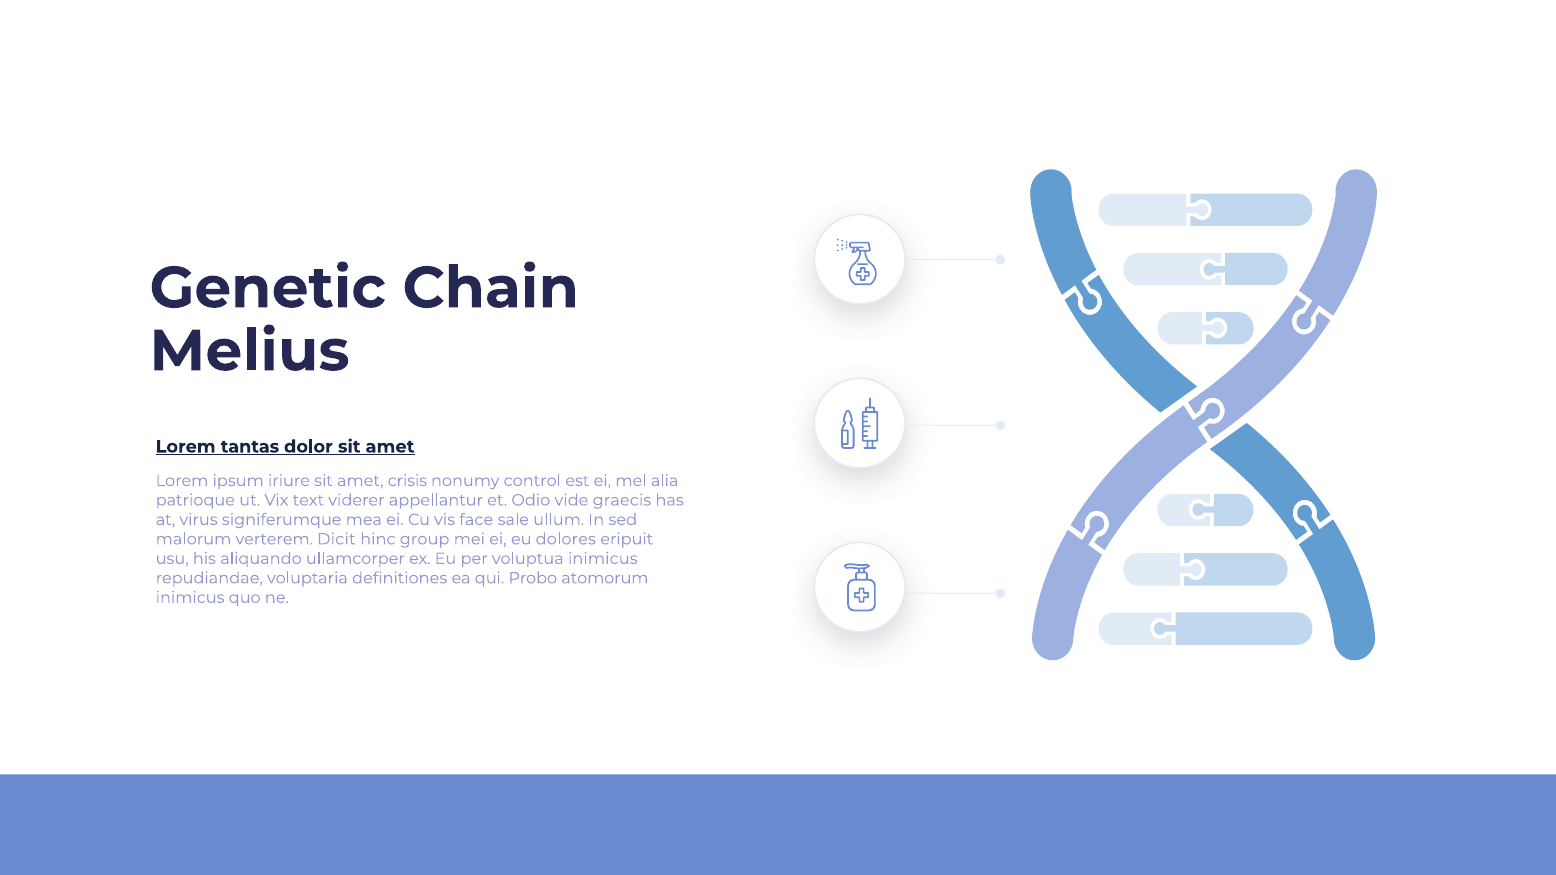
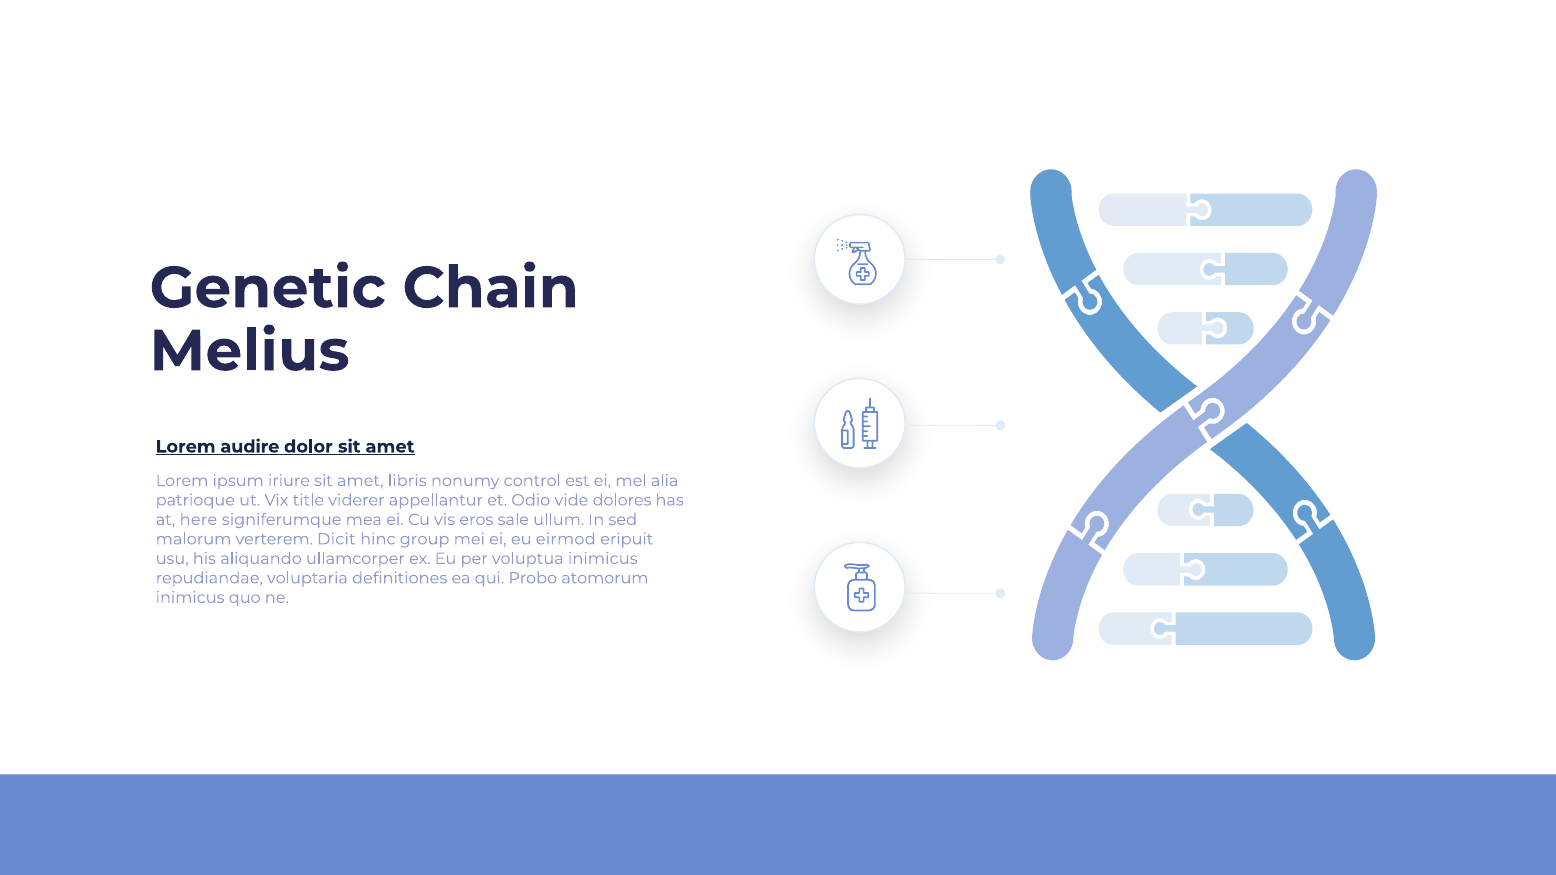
tantas: tantas -> audire (250, 447)
crisis: crisis -> libris (407, 481)
text: text -> title (308, 500)
graecis: graecis -> dolores (622, 500)
virus: virus -> here (198, 520)
face: face -> eros (476, 520)
dolores: dolores -> eirmod (566, 539)
